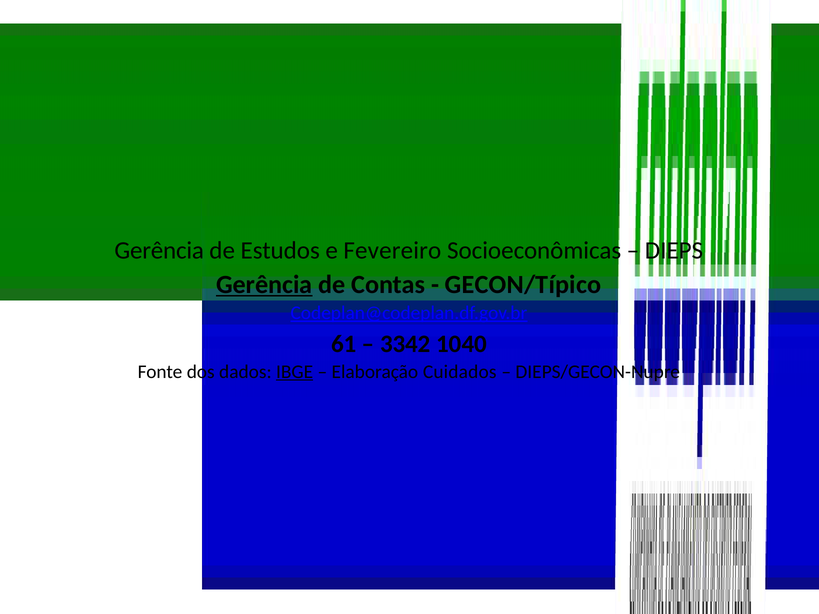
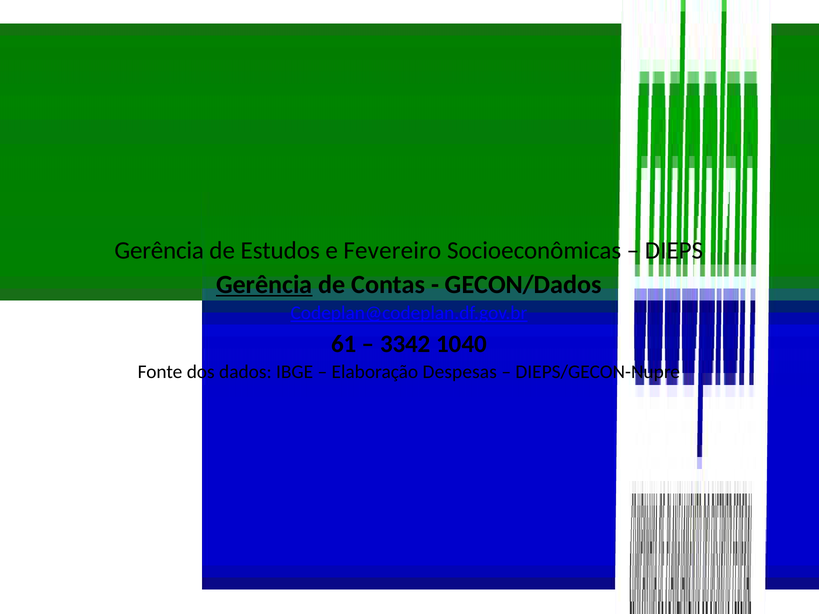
GECON/Típico: GECON/Típico -> GECON/Dados (523, 285)
IBGE underline: present -> none (295, 372)
Cuidados: Cuidados -> Despesas (460, 372)
